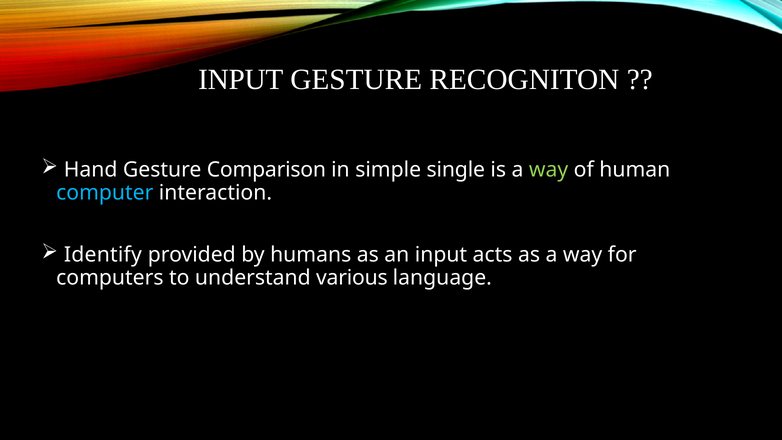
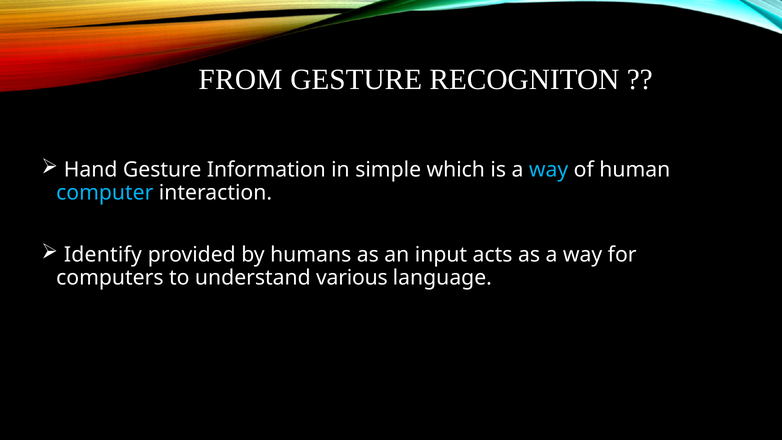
INPUT: INPUT -> FROM (240, 79)
Comparison: Comparison -> Information (266, 170)
single: single -> which (456, 170)
way colour: light green -> light blue (549, 170)
